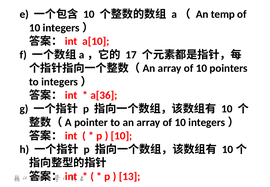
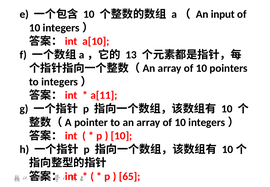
temp: temp -> input (223, 14)
17: 17 -> 13 (131, 55)
a[36: a[36 -> a[11 (104, 95)
13: 13 -> 65 (130, 176)
